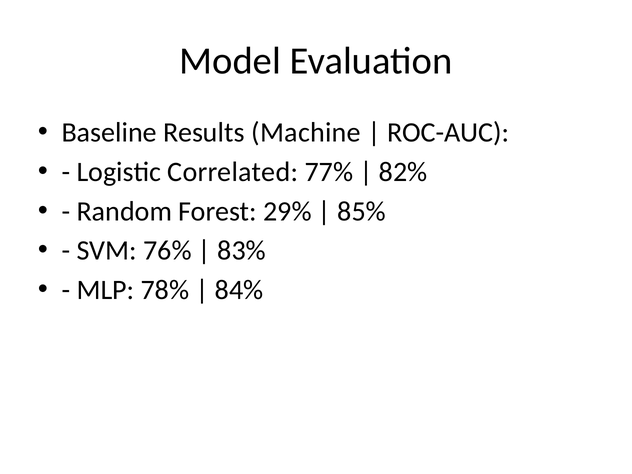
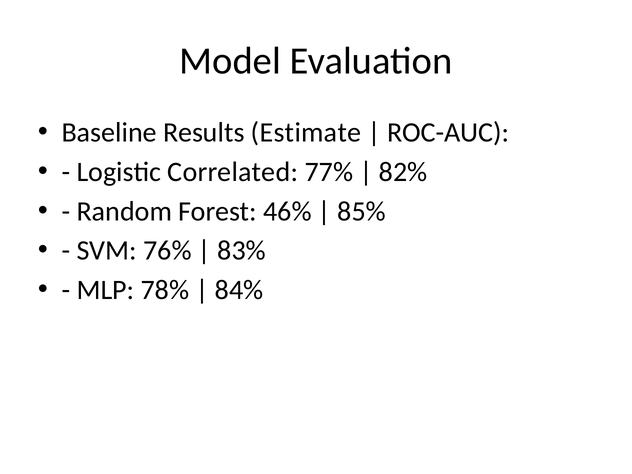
Machine: Machine -> Estimate (306, 133)
29%: 29% -> 46% (287, 211)
